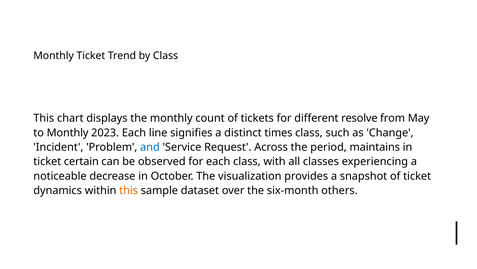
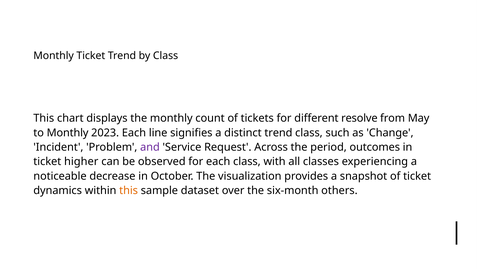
distinct times: times -> trend (278, 132)
and colour: blue -> purple (150, 147)
maintains: maintains -> outcomes (375, 147)
certain: certain -> higher (81, 161)
